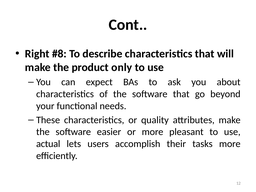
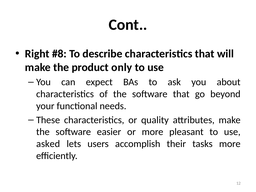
actual: actual -> asked (48, 144)
